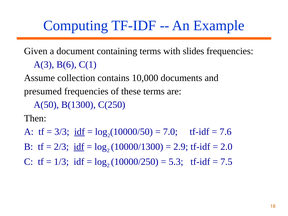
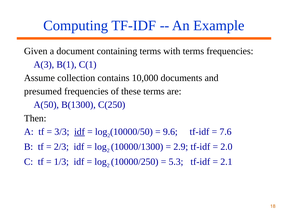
with slides: slides -> terms (193, 51)
B(6: B(6 -> B(1 (66, 65)
7.0: 7.0 -> 9.6 (170, 132)
idf underline: present -> none (79, 147)
7.5: 7.5 -> 2.1 (226, 162)
